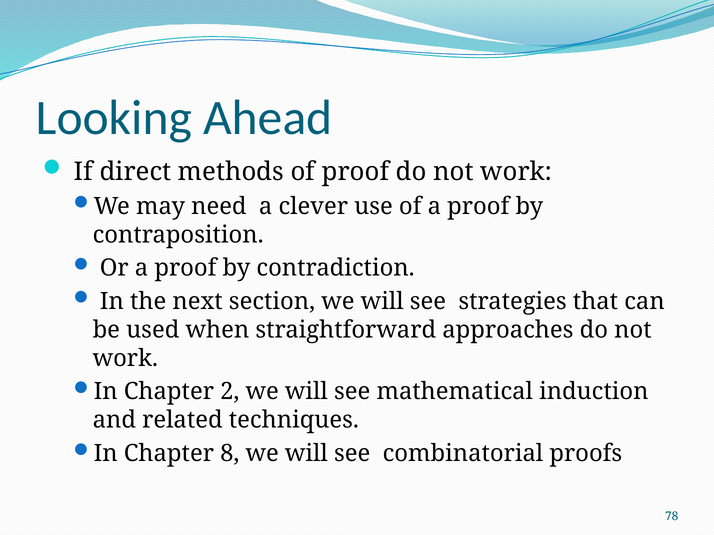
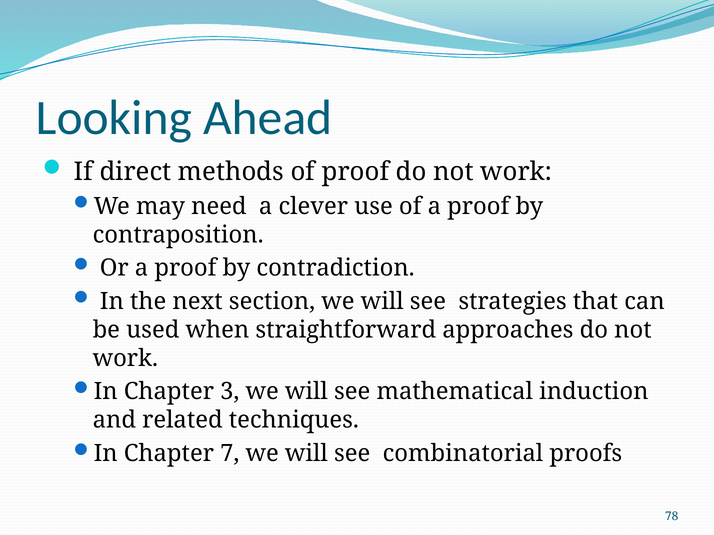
2: 2 -> 3 (230, 392)
8: 8 -> 7 (230, 454)
